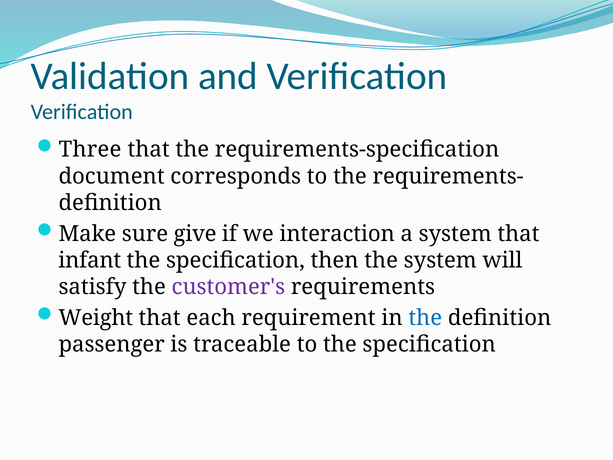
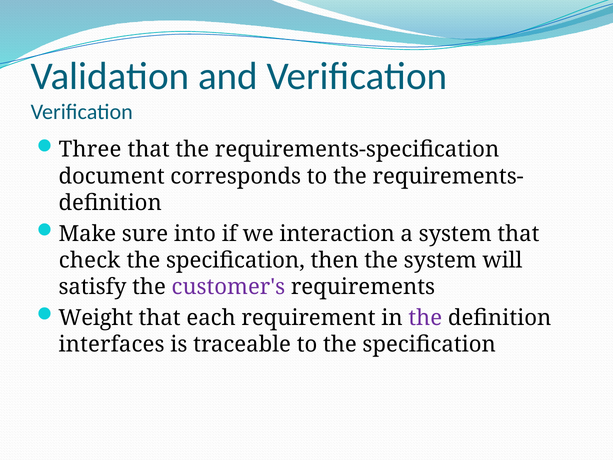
give: give -> into (195, 234)
infant: infant -> check (90, 260)
the colour: blue -> purple (425, 318)
passenger: passenger -> interfaces (112, 344)
